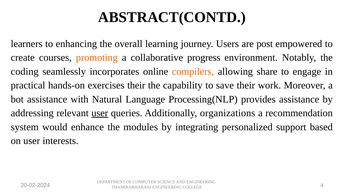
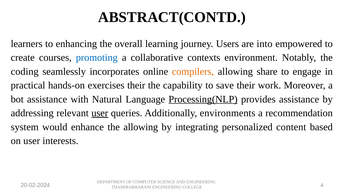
post: post -> into (265, 44)
promoting colour: orange -> blue (97, 57)
progress: progress -> contexts (204, 57)
Processing(NLP underline: none -> present (203, 99)
organizations: organizations -> environments (228, 113)
the modules: modules -> allowing (141, 127)
support: support -> content (291, 127)
